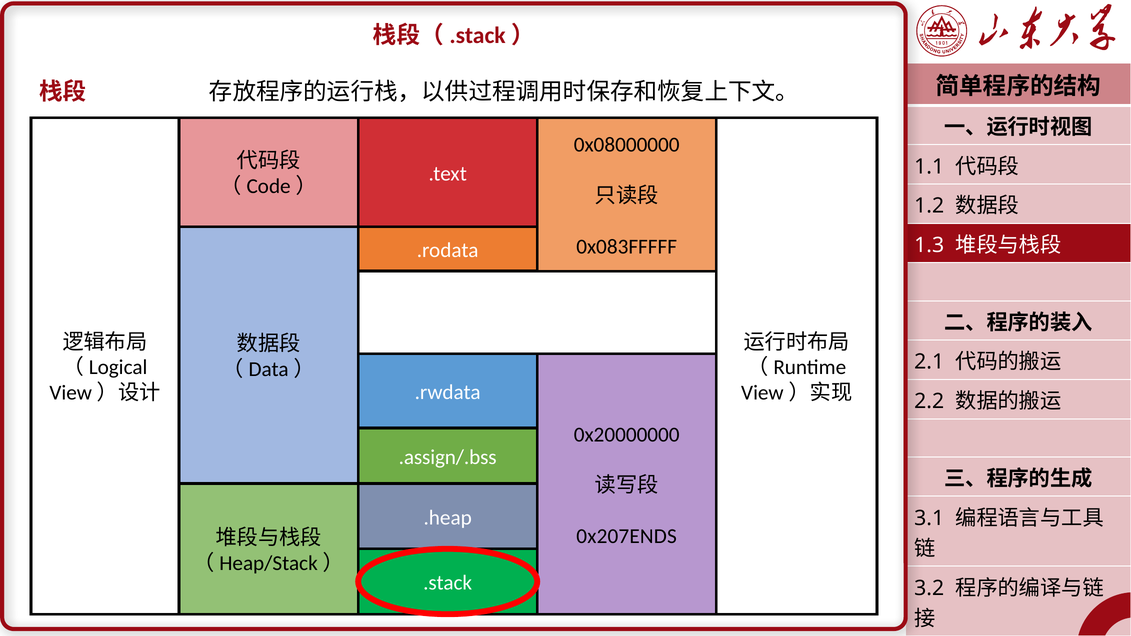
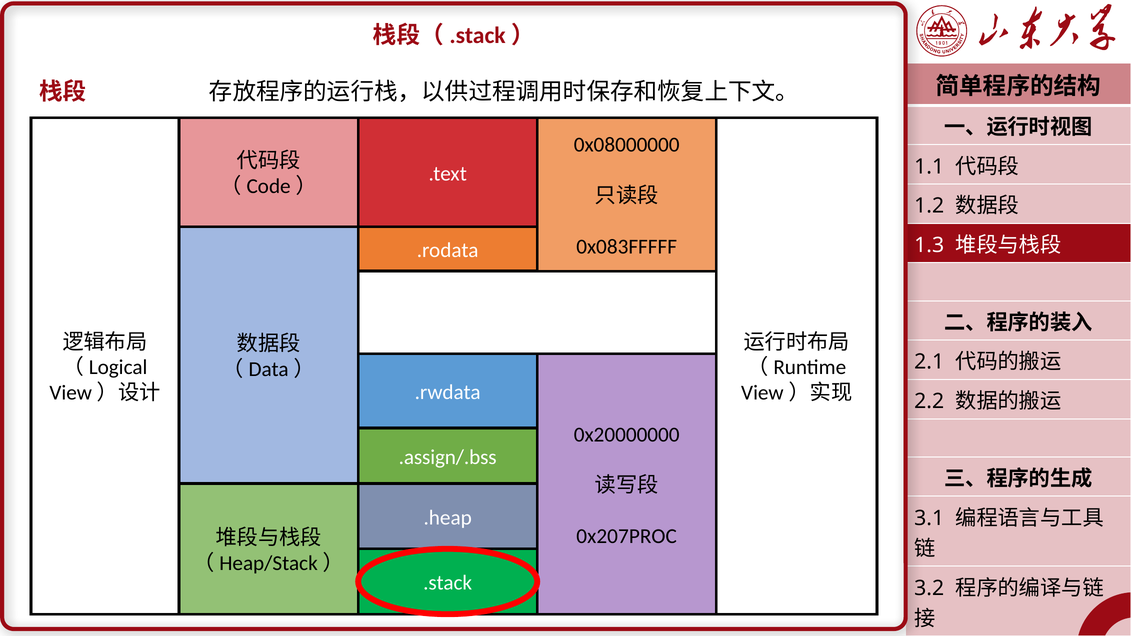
0x207ENDS: 0x207ENDS -> 0x207PROC (627, 537)
